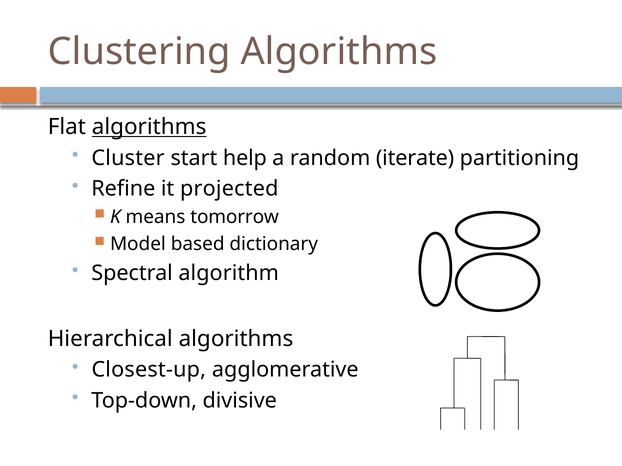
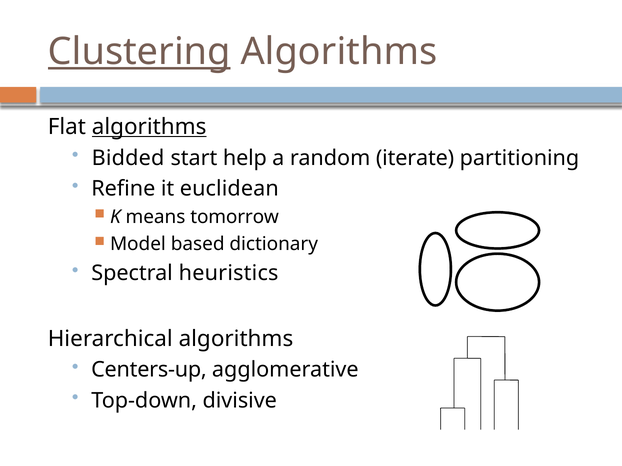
Clustering underline: none -> present (139, 52)
Cluster: Cluster -> Bidded (128, 158)
projected: projected -> euclidean (229, 189)
algorithm: algorithm -> heuristics (229, 274)
Closest-up: Closest-up -> Centers-up (149, 370)
